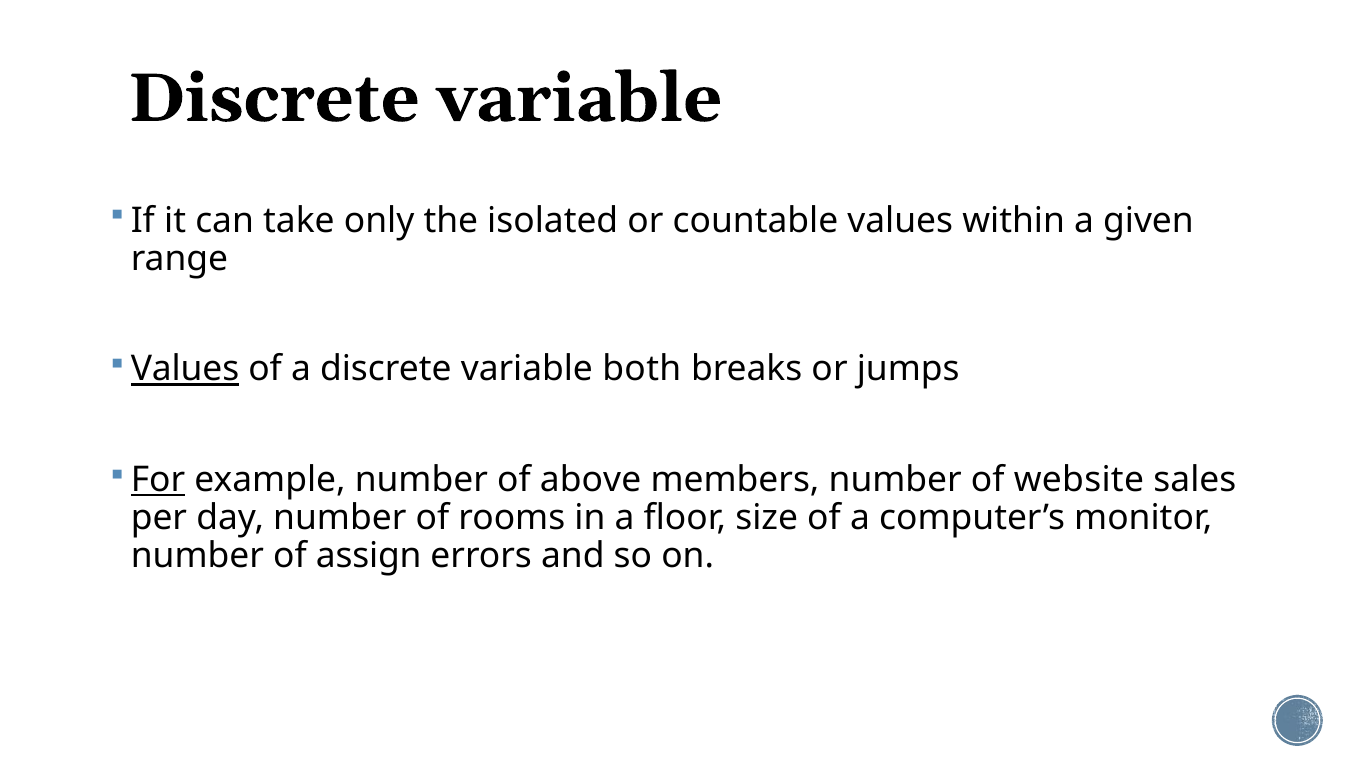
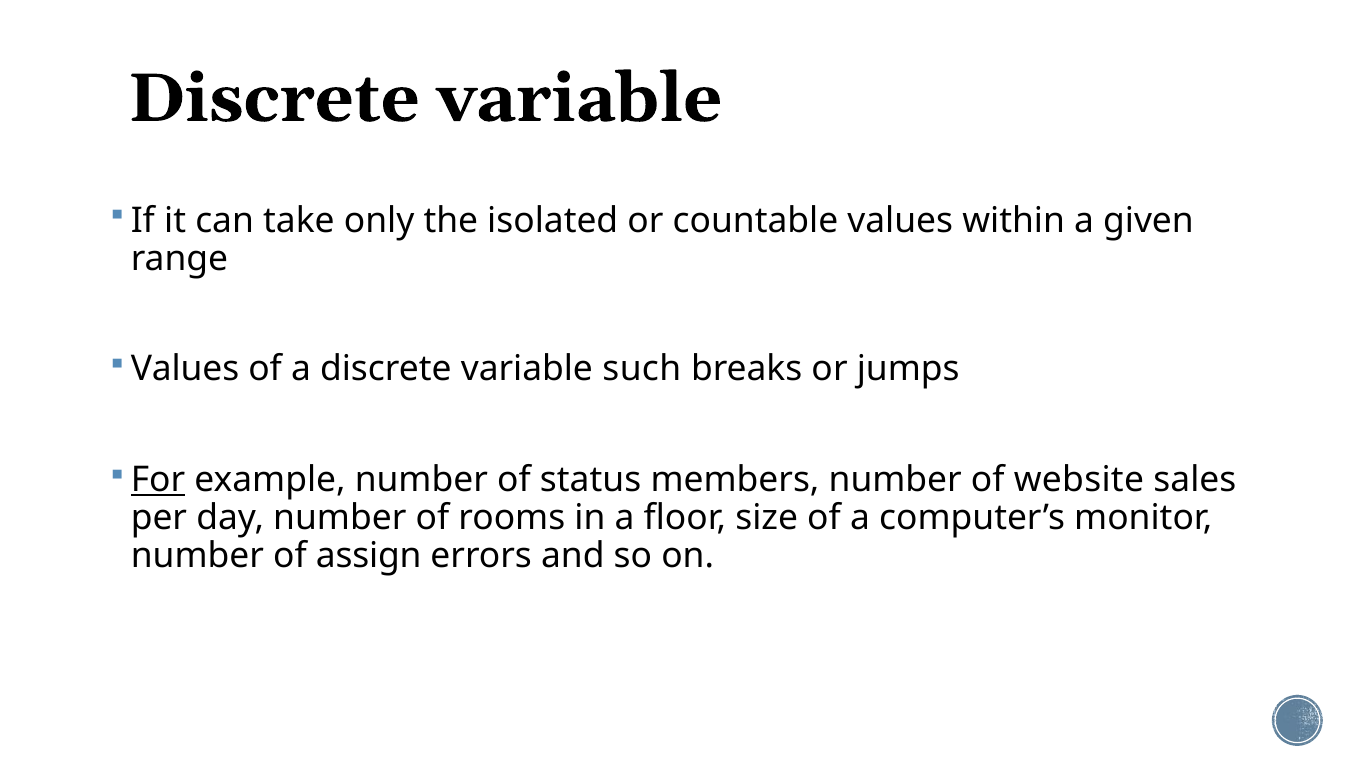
Values underline: present -> none (185, 369)
both: both -> such (642, 369)
above: above -> status (591, 480)
